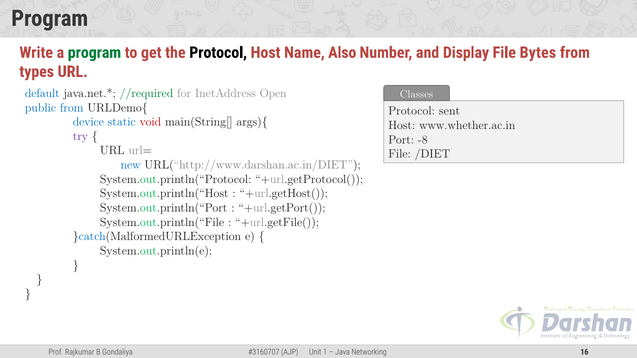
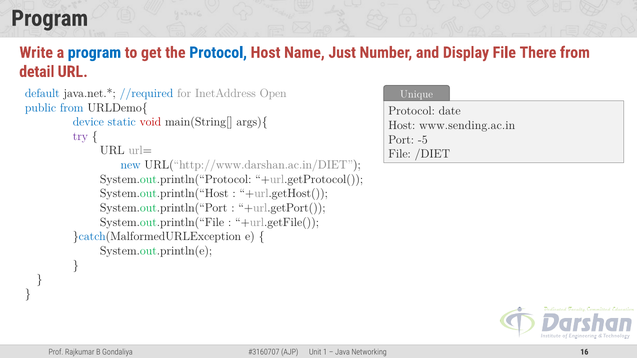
program colour: green -> blue (94, 53)
Protocol colour: black -> blue (218, 53)
Also: Also -> Just (342, 53)
Bytes: Bytes -> There (538, 53)
types: types -> detail (37, 72)
//required colour: green -> blue (147, 93)
Classes: Classes -> Unique (417, 94)
sent: sent -> date (450, 111)
www.whether.ac.in: www.whether.ac.in -> www.sending.ac.in (467, 125)
-8: -8 -> -5 (423, 140)
